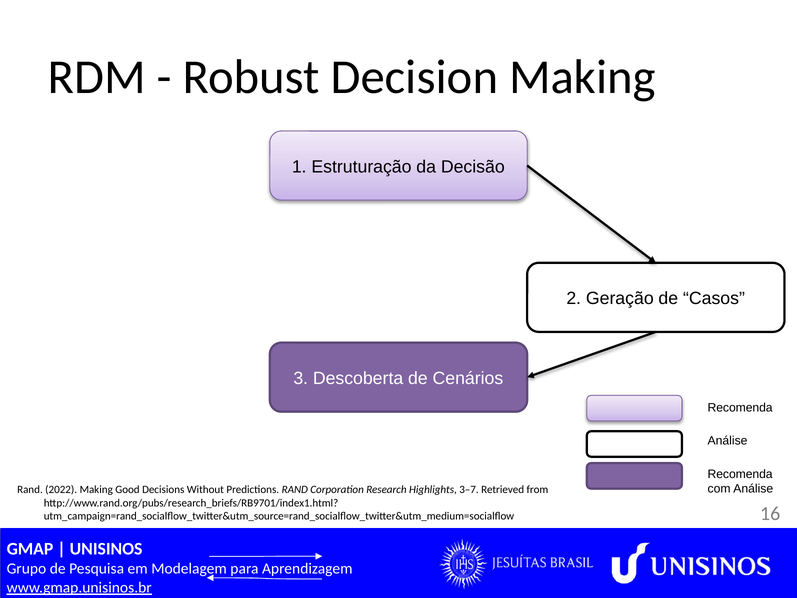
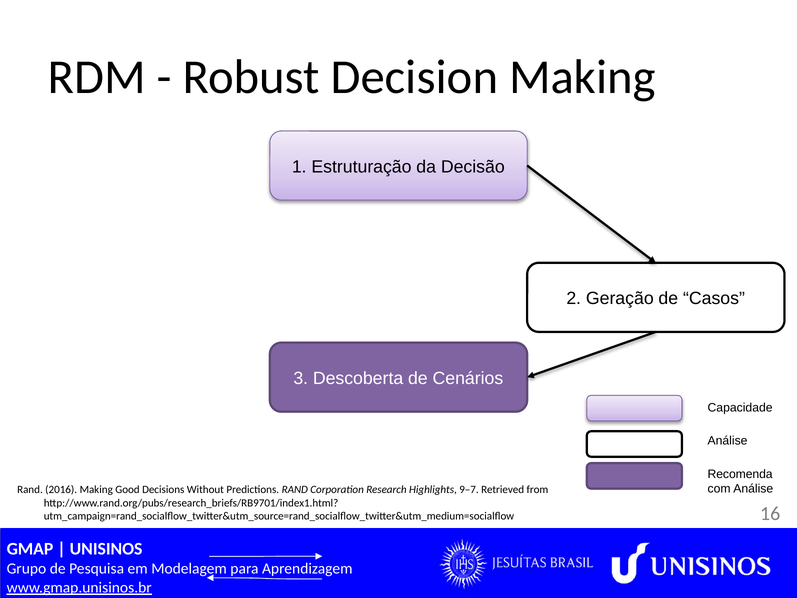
Recomenda: Recomenda -> Capacidade (740, 407)
2022: 2022 -> 2016 (61, 489)
3–7: 3–7 -> 9–7 (469, 489)
